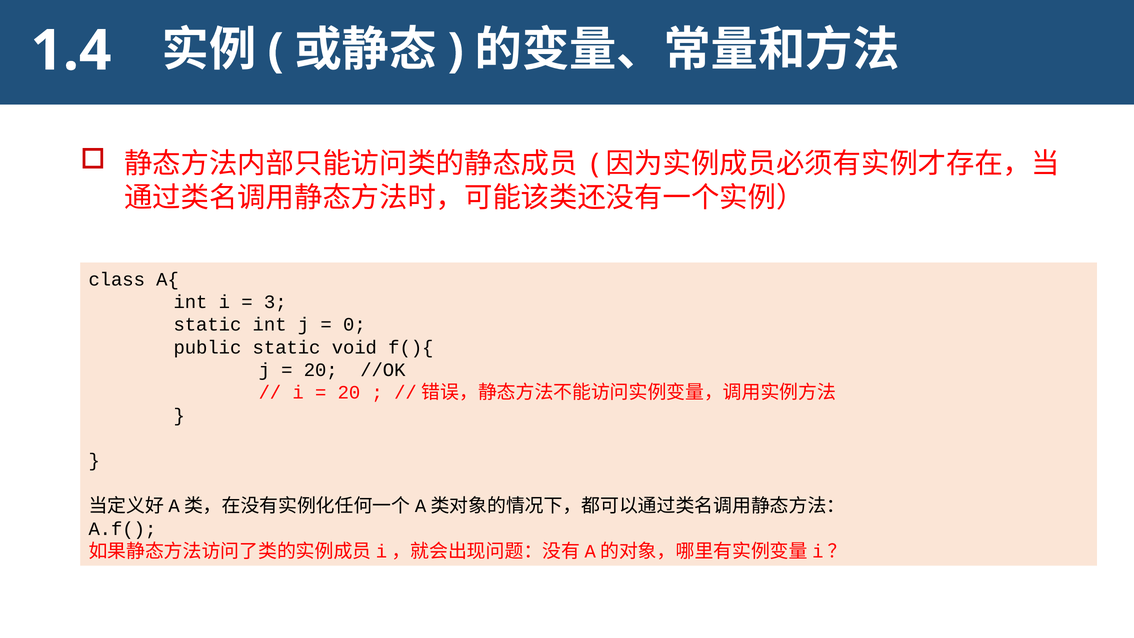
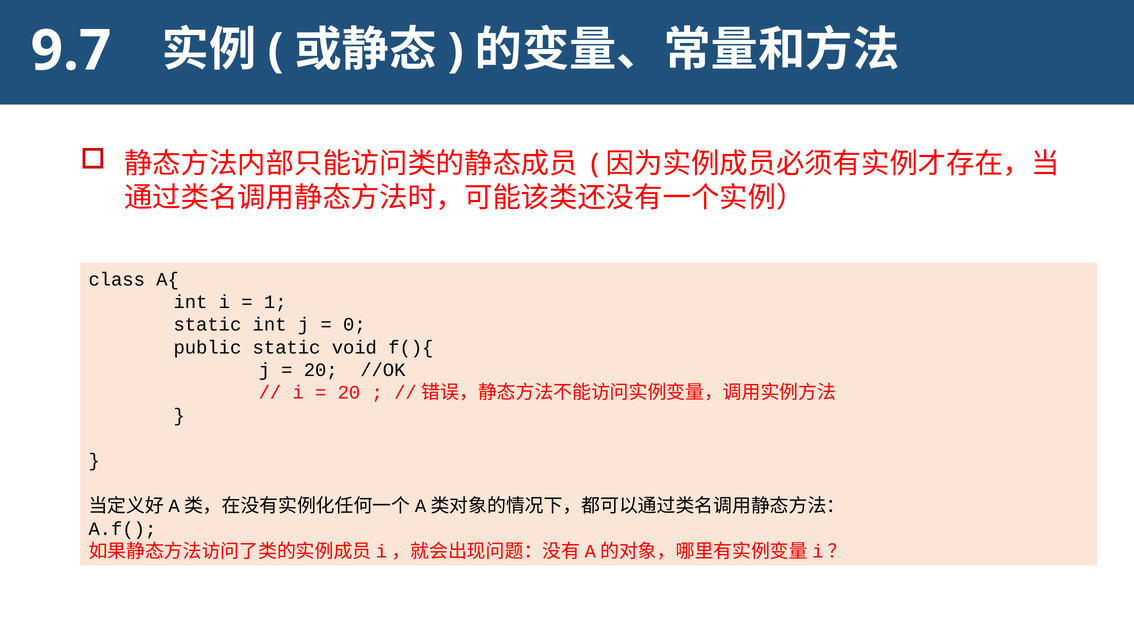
1.4: 1.4 -> 9.7 (71, 51)
3: 3 -> 1 (275, 302)
